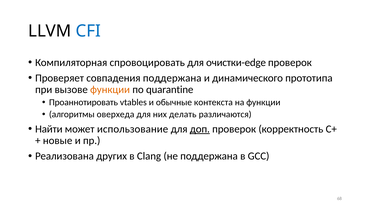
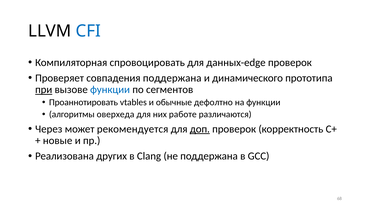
очистки-edge: очистки-edge -> данных-edge (236, 63)
при underline: none -> present (44, 90)
функции colour: orange -> blue (110, 90)
quarantine: quarantine -> сегментов (170, 90)
контекста: контекста -> дефолтно (213, 102)
делать: делать -> работе (183, 114)
Найти: Найти -> Через (49, 129)
использование: использование -> рекомендуется (133, 129)
